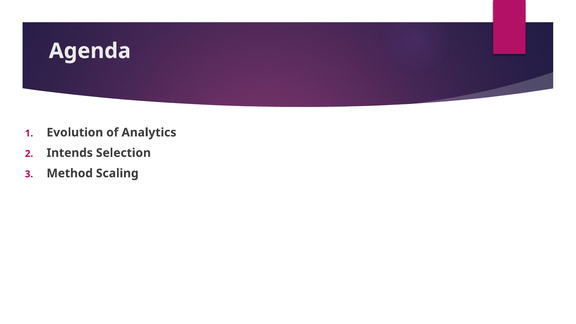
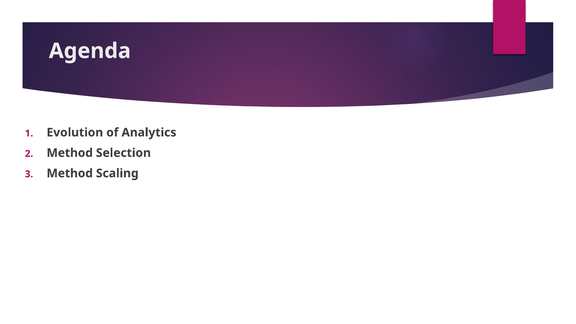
Intends: Intends -> Method (70, 153)
